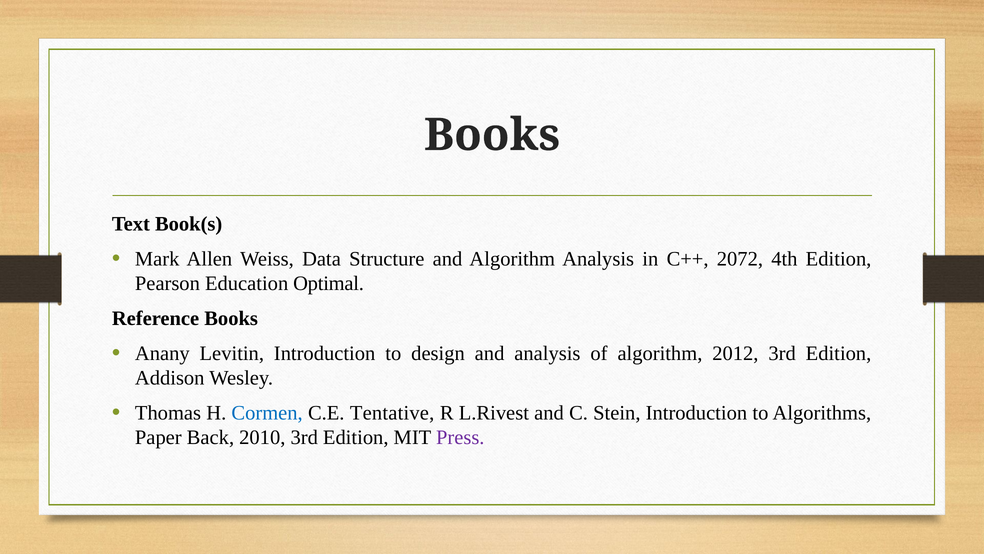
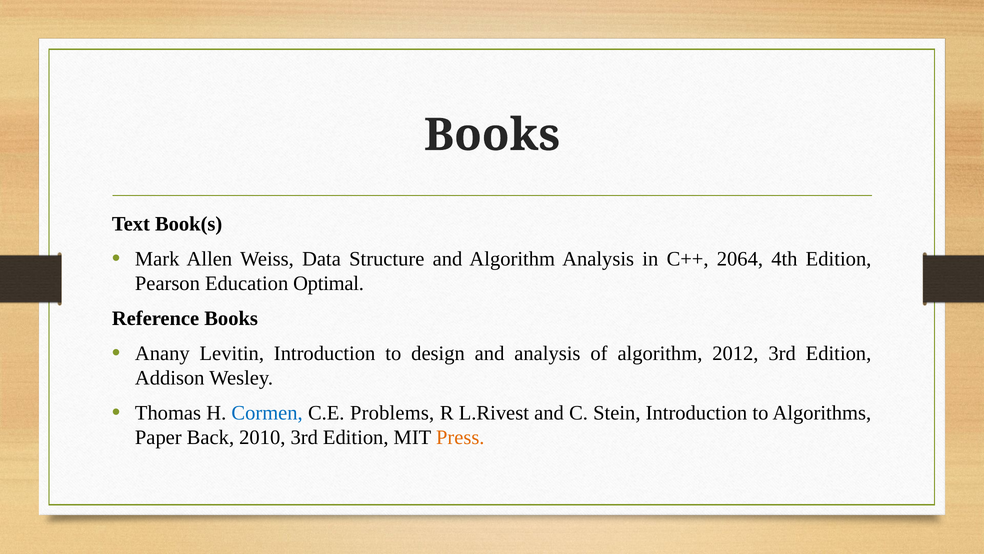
2072: 2072 -> 2064 (740, 259)
Tentative: Tentative -> Problems (392, 412)
Press colour: purple -> orange (460, 437)
